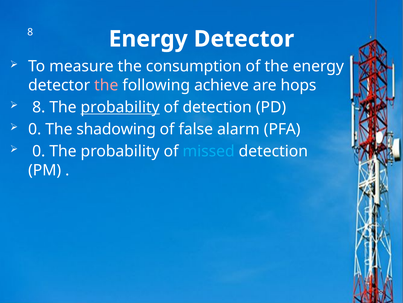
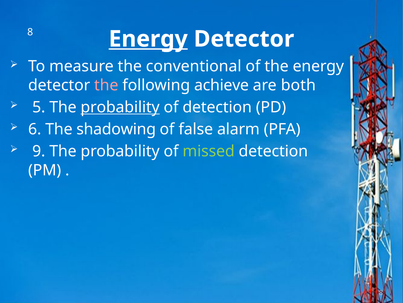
Energy underline: none -> present (148, 39)
consumption: consumption -> conventional (194, 66)
hops: hops -> both (298, 85)
8: 8 -> 5 (39, 107)
0: 0 -> 6 (35, 129)
0: 0 -> 9 (39, 151)
missed colour: light blue -> light green (209, 151)
